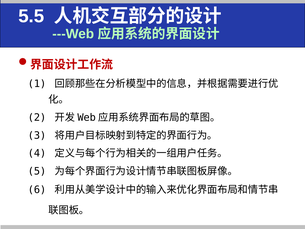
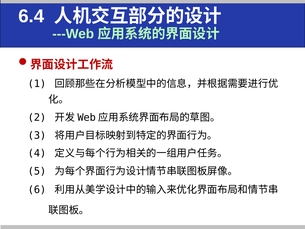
5.5: 5.5 -> 6.4 (31, 16)
